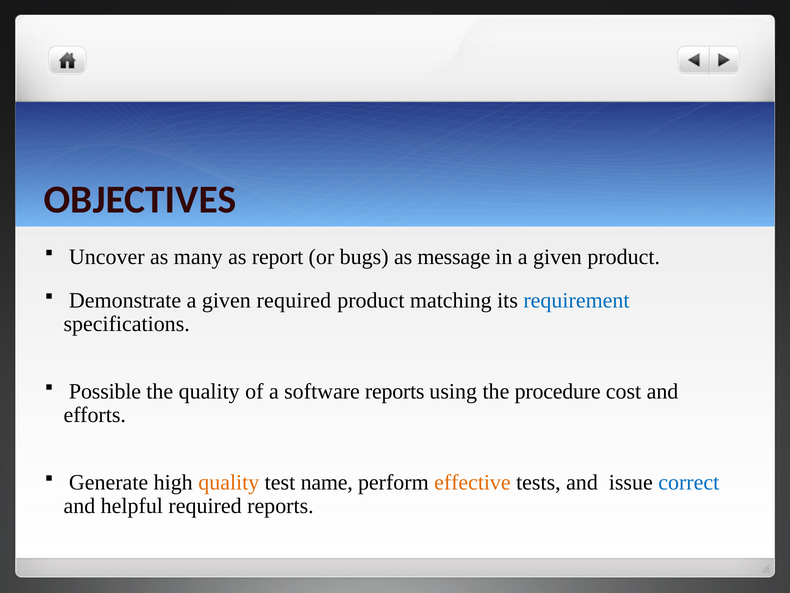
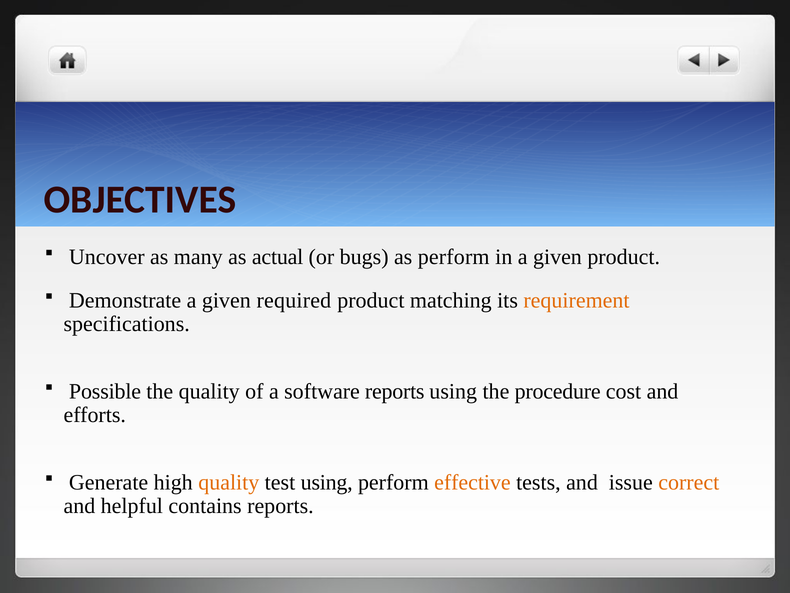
report: report -> actual (278, 257)
as message: message -> perform (454, 257)
requirement colour: blue -> orange (576, 300)
test name: name -> using (327, 482)
correct colour: blue -> orange (689, 482)
helpful required: required -> contains (205, 506)
